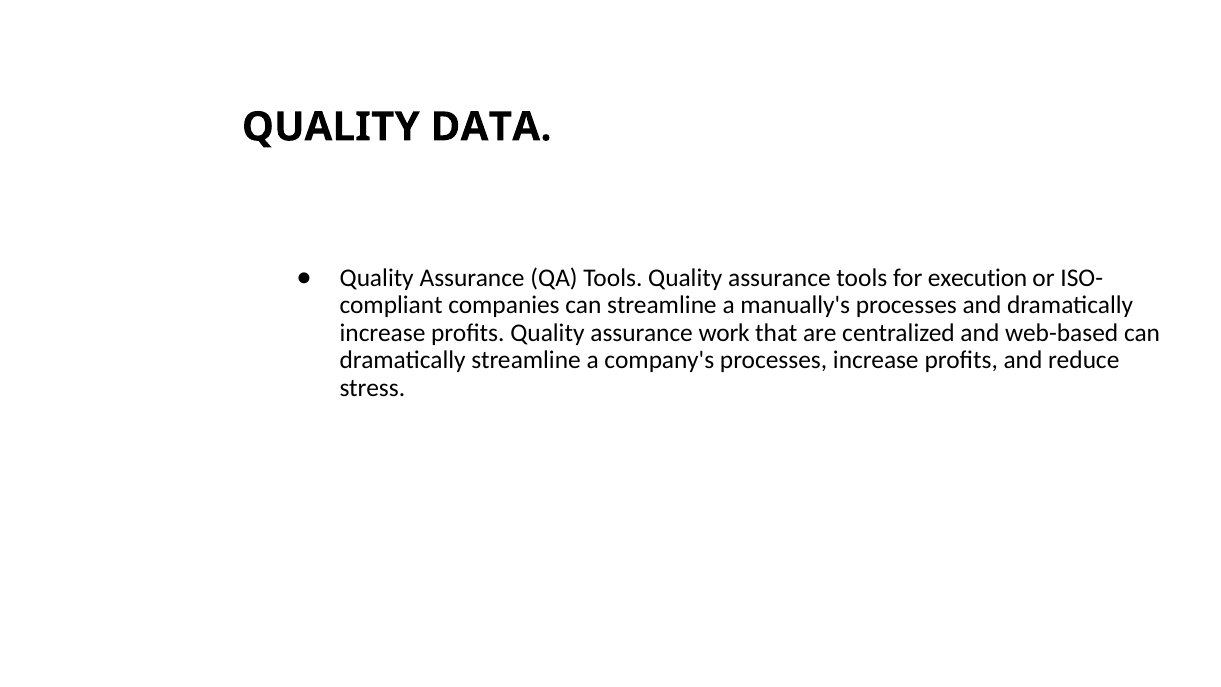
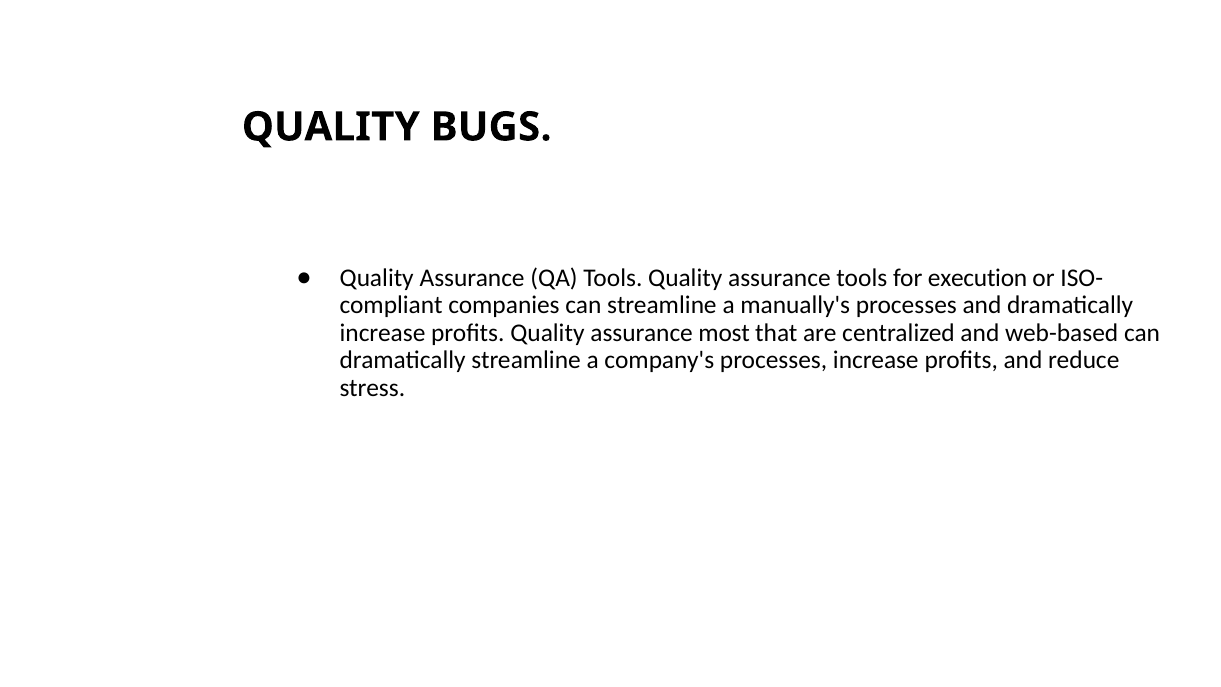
DATA: DATA -> BUGS (491, 127)
work: work -> most (724, 333)
